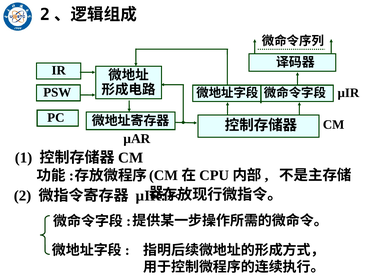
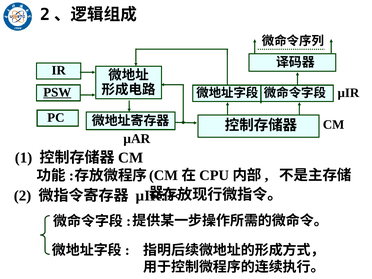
PSW underline: none -> present (57, 92)
